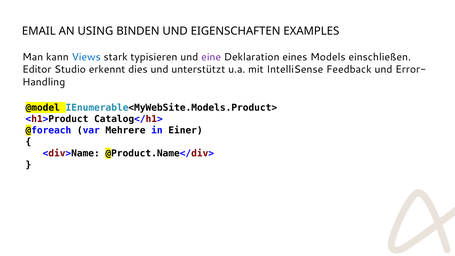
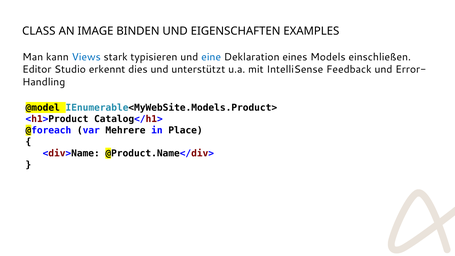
EMAIL: EMAIL -> CLASS (39, 31)
USING: USING -> IMAGE (95, 31)
eine colour: purple -> blue (211, 57)
Einer: Einer -> Place (186, 130)
